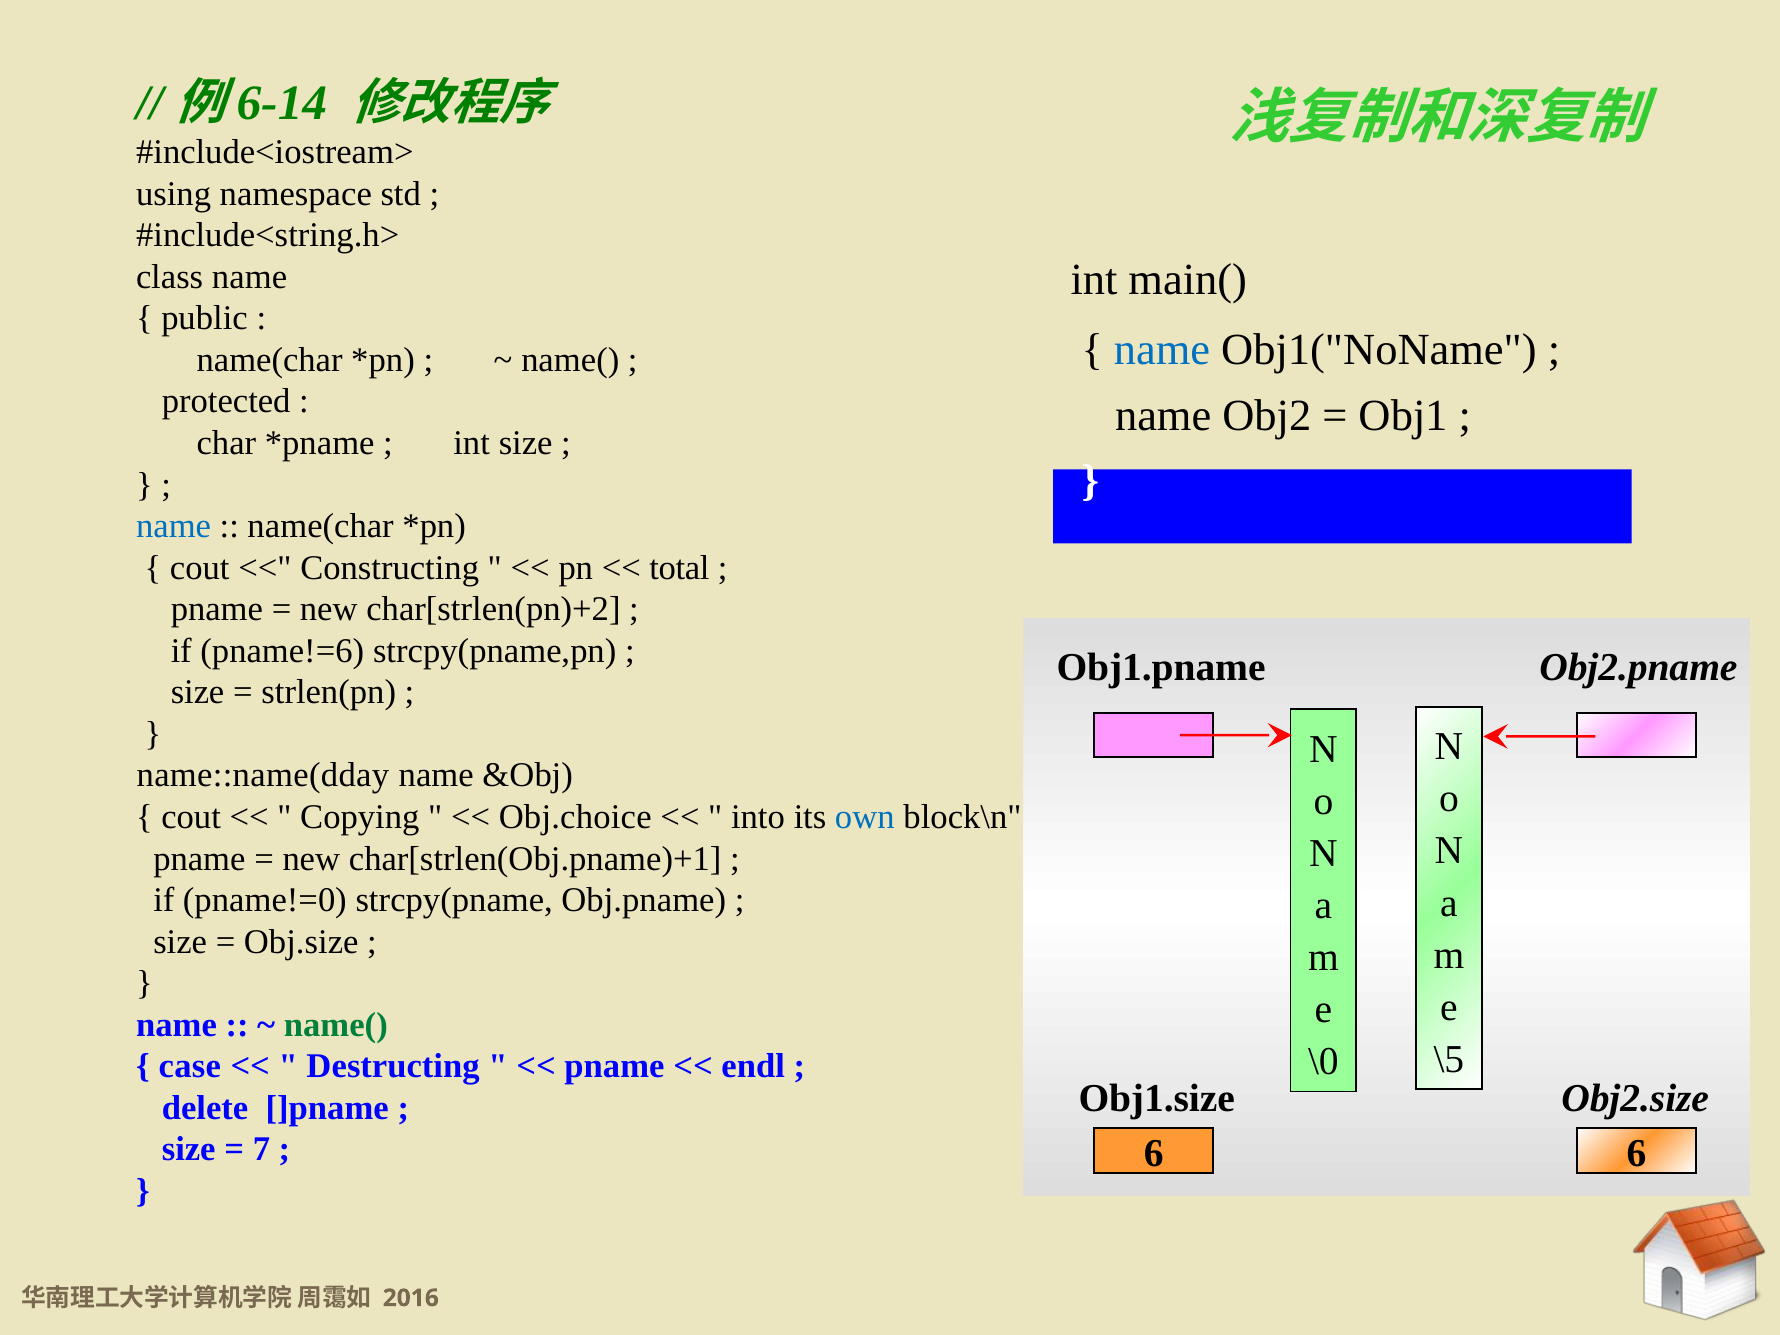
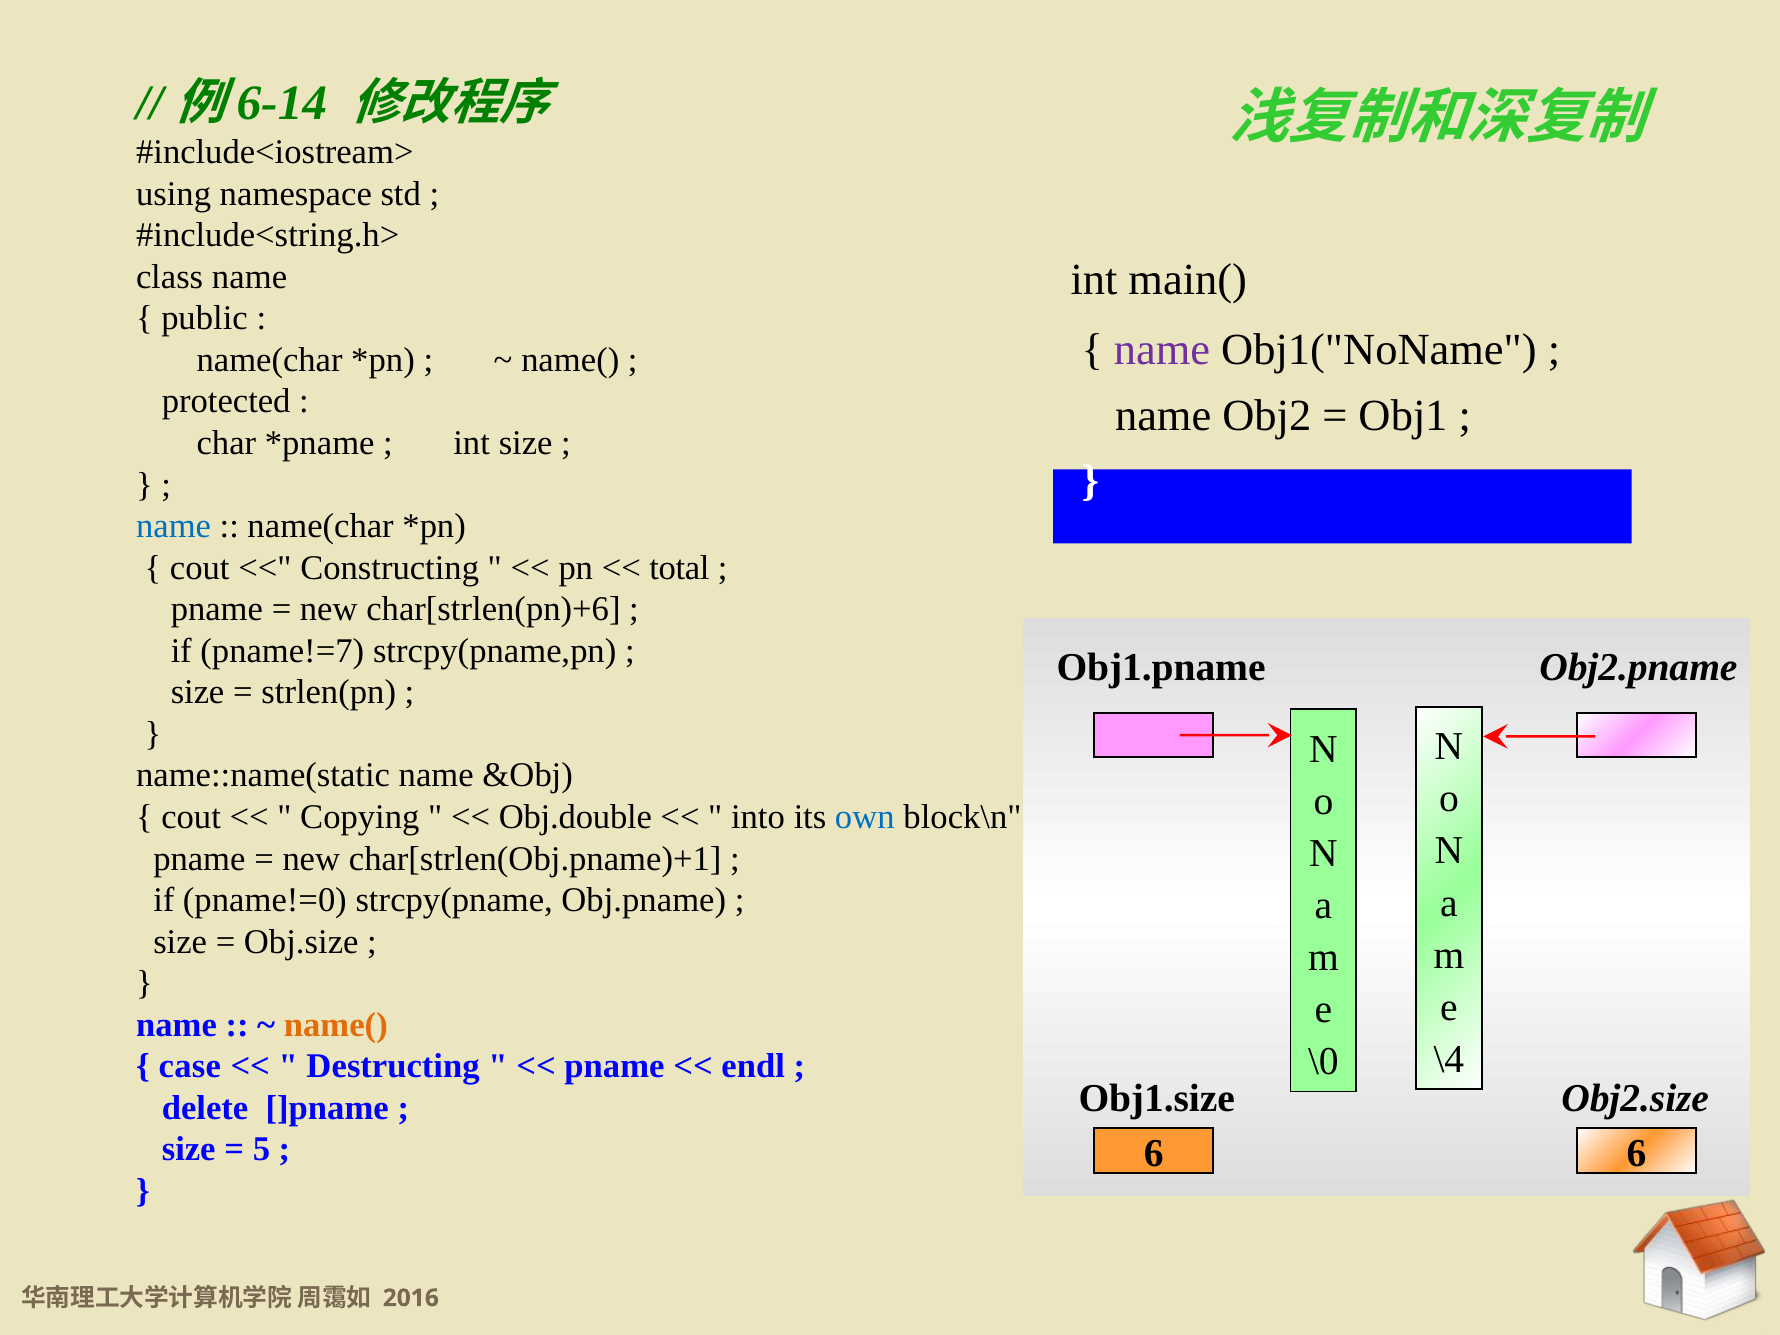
name colour: blue -> purple (1162, 350)
char[strlen(pn)+2: char[strlen(pn)+2 -> char[strlen(pn)+6 (493, 609)
pname!=6: pname!=6 -> pname!=7 (282, 651)
name::name(dday: name::name(dday -> name::name(static (263, 776)
Obj.choice: Obj.choice -> Obj.double (575, 817)
name( colour: green -> orange (336, 1025)
\5: \5 -> \4 (1449, 1059)
7: 7 -> 5 (261, 1150)
